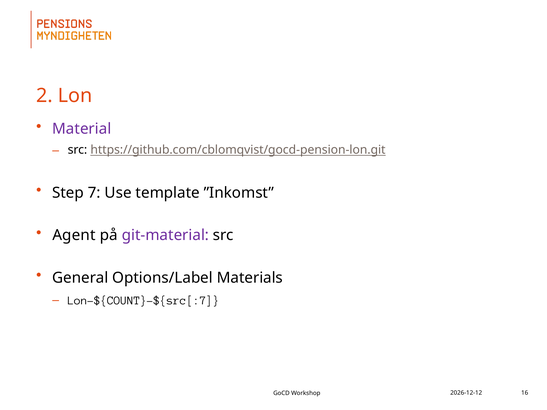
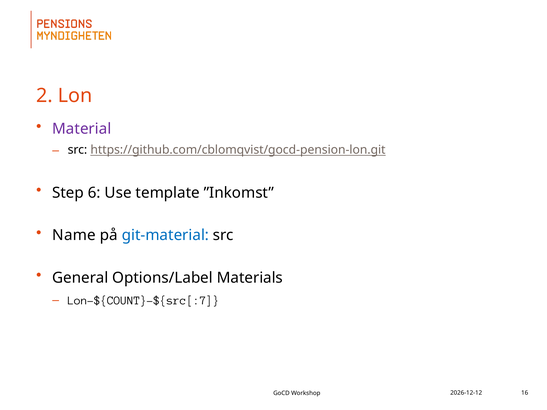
7: 7 -> 6 (94, 193)
Agent: Agent -> Name (74, 235)
git-material colour: purple -> blue (165, 235)
